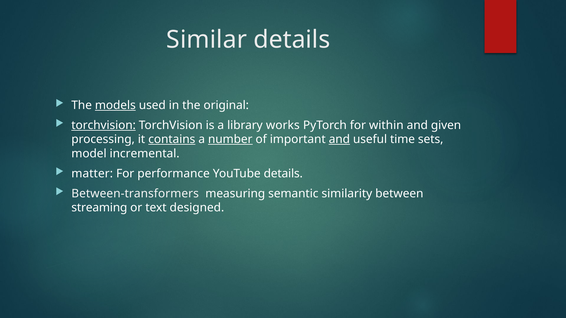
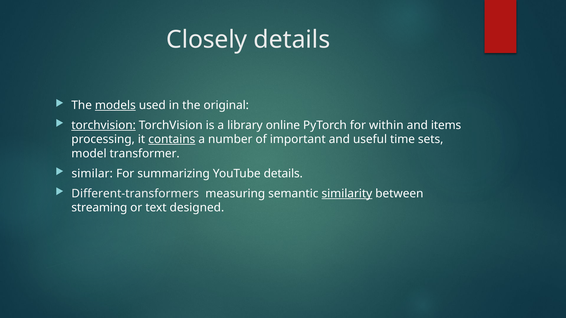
Similar: Similar -> Closely (207, 40)
works: works -> online (283, 125)
given: given -> items (446, 125)
number underline: present -> none (230, 140)
and underline: present -> none (339, 140)
incremental: incremental -> transformer (145, 154)
matter: matter -> similar (92, 174)
performance: performance -> summarizing (174, 174)
Between-transformers: Between-transformers -> Different-transformers (135, 194)
similarity underline: none -> present (347, 194)
